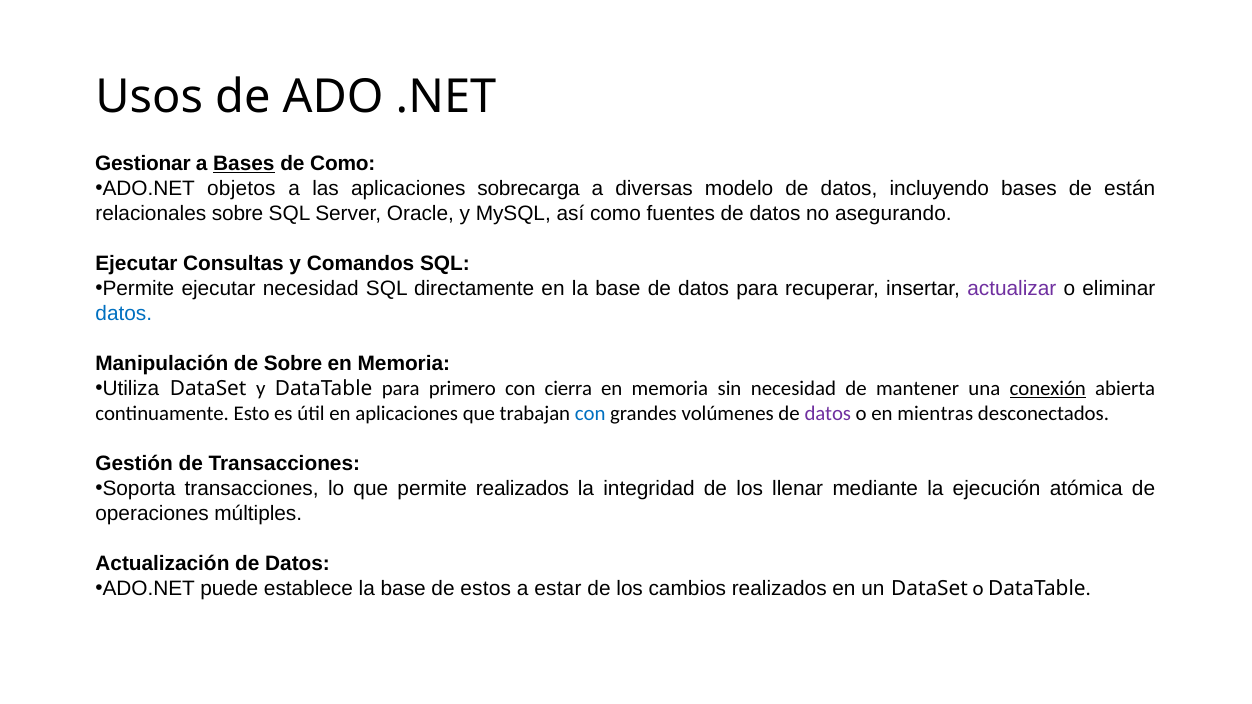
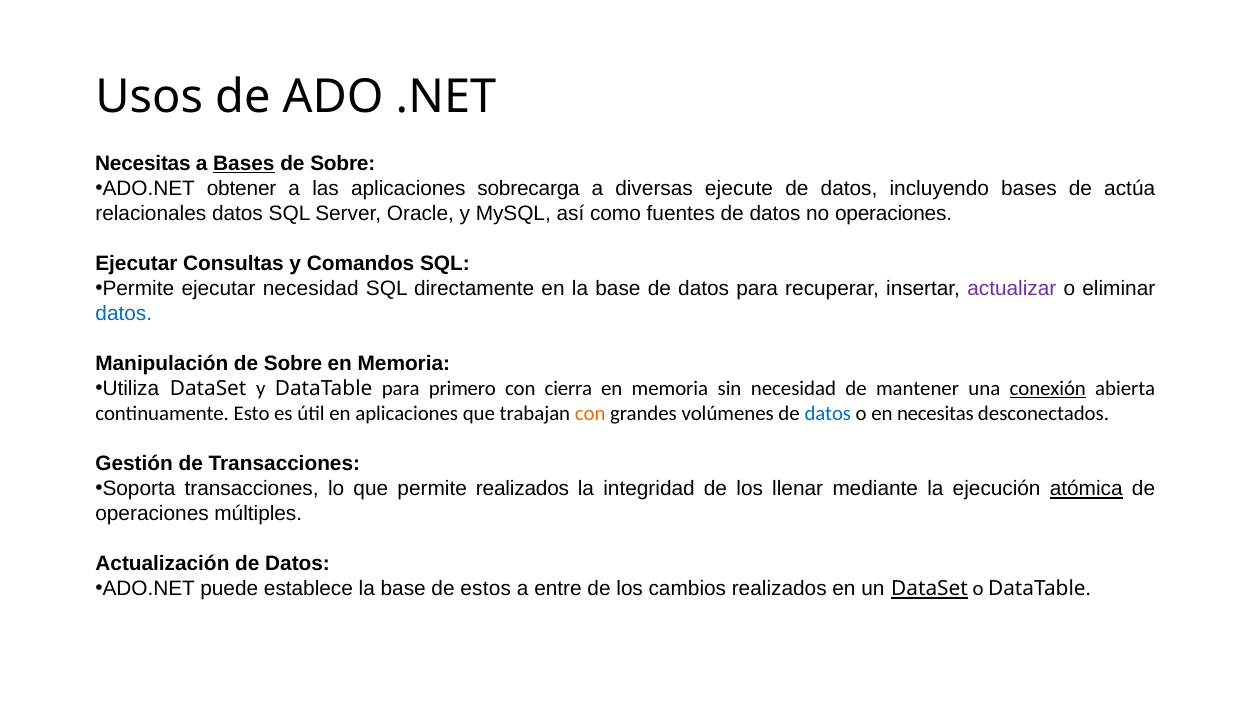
Gestionar: Gestionar -> Necesitas (143, 164)
Como: Como -> Sobre (343, 164)
objetos: objetos -> obtener (242, 189)
modelo: modelo -> ejecute (739, 189)
están: están -> actúa (1130, 189)
relacionales sobre: sobre -> datos (237, 214)
no asegurando: asegurando -> operaciones (894, 214)
con colour: blue -> orange (590, 414)
datos colour: purple -> blue (828, 414)
en mientras: mientras -> necesitas (935, 414)
atómica underline: none -> present (1086, 489)
estar: estar -> entre (558, 589)
DataSet underline: none -> present (930, 589)
